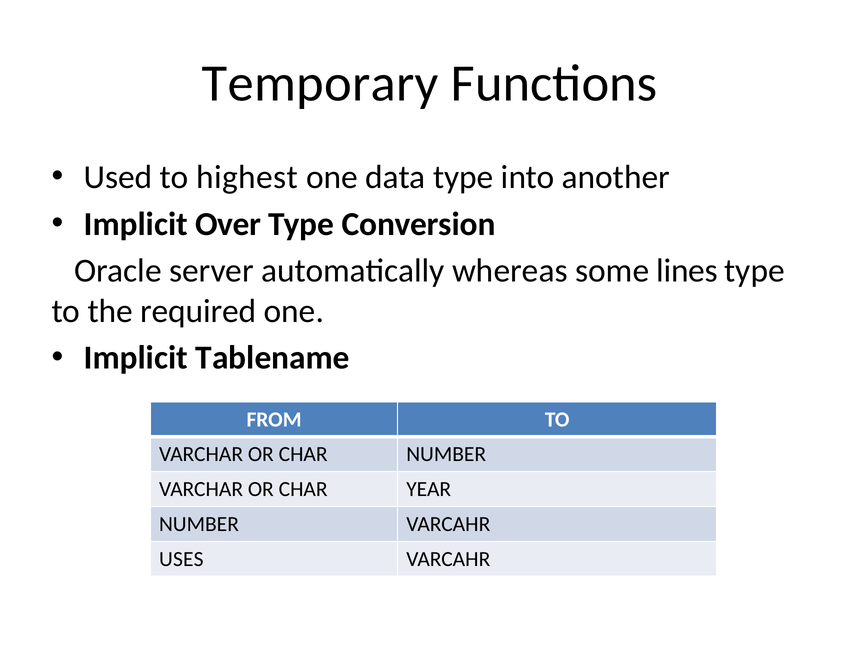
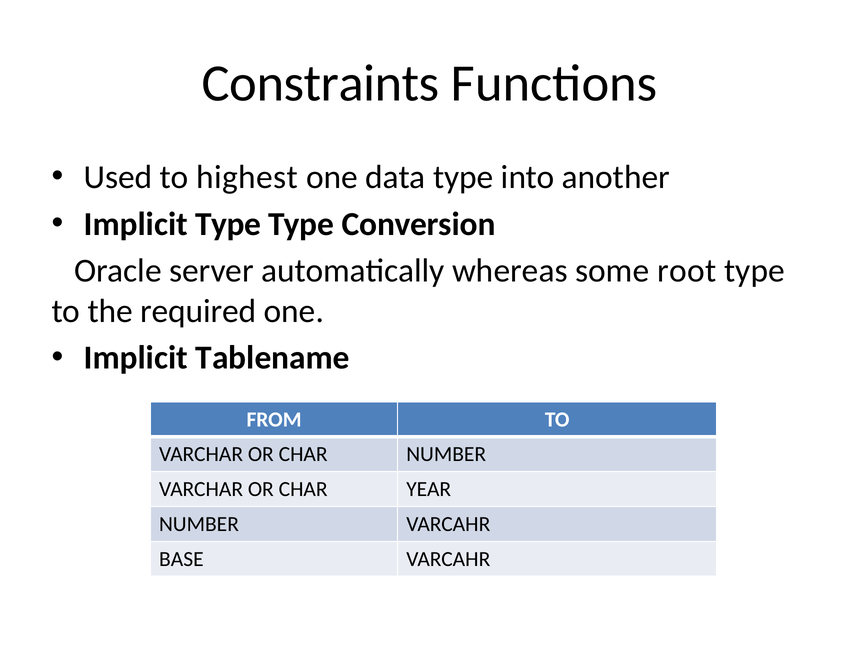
Temporary: Temporary -> Constraints (321, 83)
Implicit Over: Over -> Type (228, 224)
lines: lines -> root (687, 271)
USES: USES -> BASE (181, 559)
